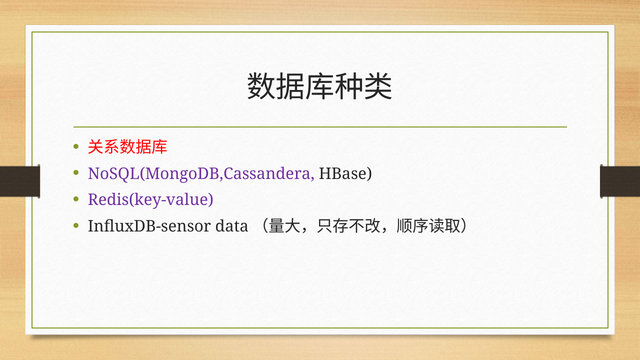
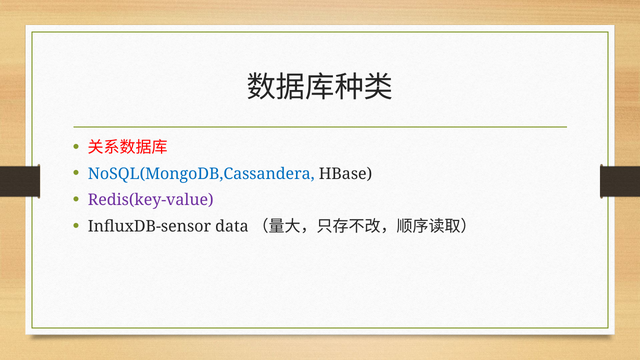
NoSQL(MongoDB,Cassandera colour: purple -> blue (201, 174)
